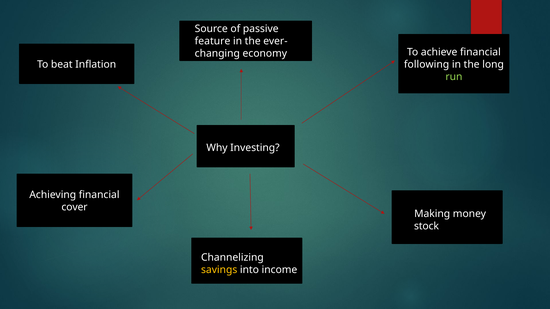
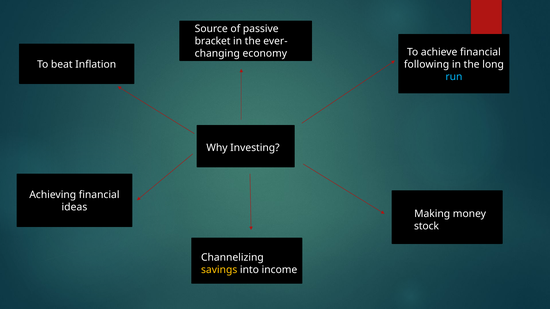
feature: feature -> bracket (213, 41)
run colour: light green -> light blue (454, 77)
cover: cover -> ideas (74, 207)
